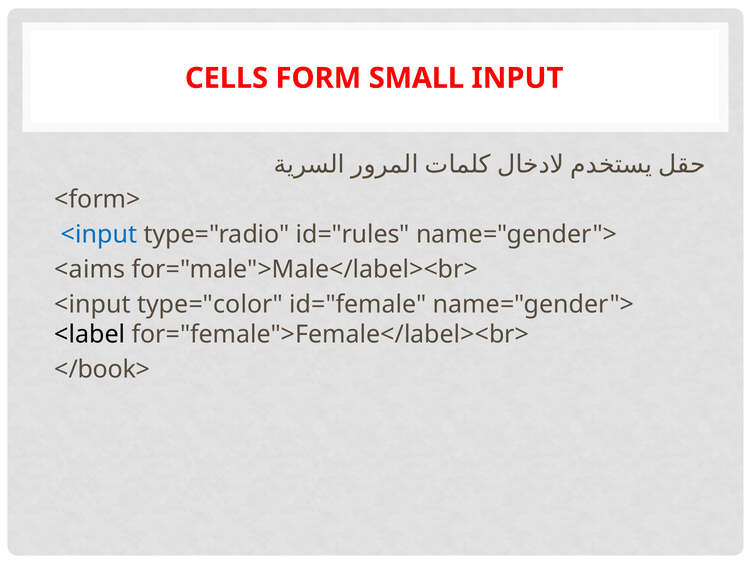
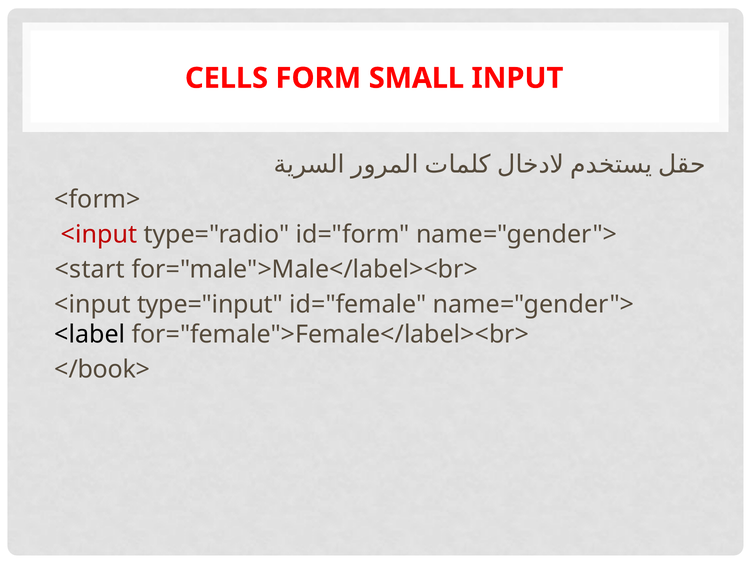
<input colour: blue -> red (99, 235)
id="rules: id="rules -> id="form (353, 235)
<aims: <aims -> <start (90, 270)
type="color: type="color -> type="input (210, 305)
